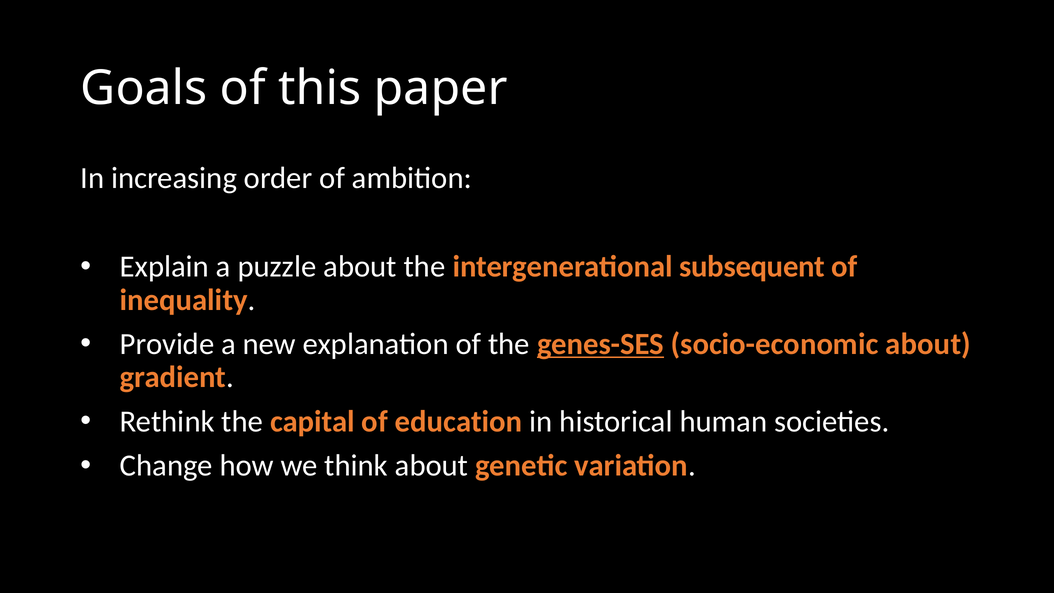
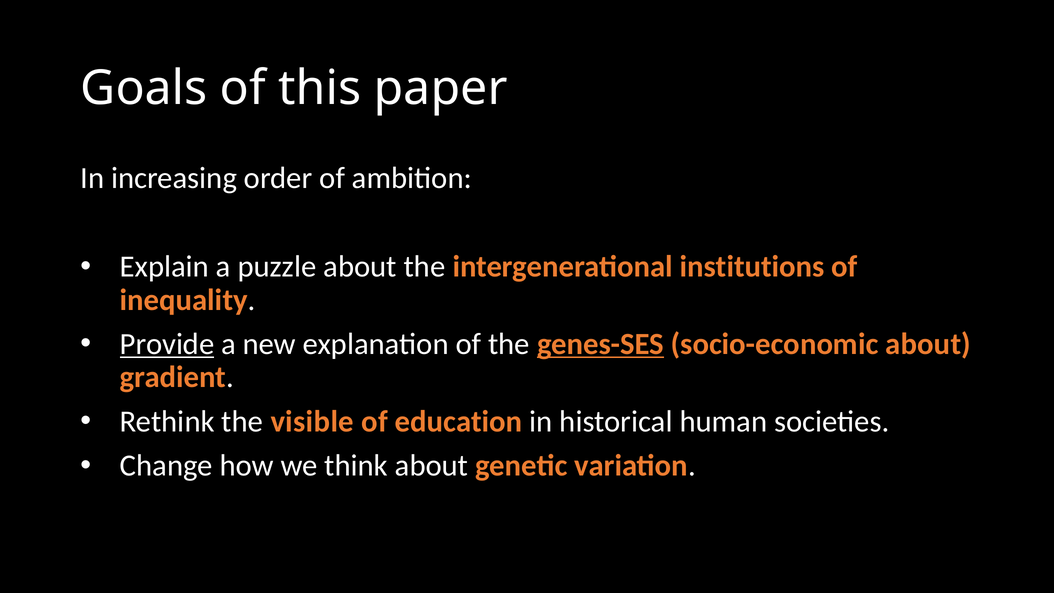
subsequent: subsequent -> institutions (752, 267)
Provide underline: none -> present (167, 344)
capital: capital -> visible (312, 421)
